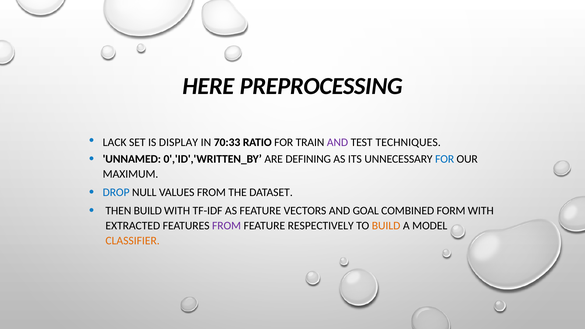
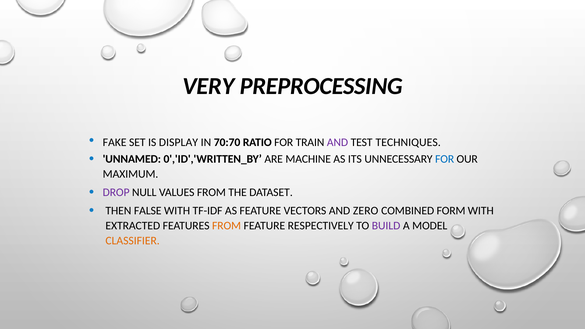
HERE: HERE -> VERY (208, 86)
LACK: LACK -> FAKE (115, 142)
70:33: 70:33 -> 70:70 (227, 142)
DEFINING: DEFINING -> MACHINE (308, 159)
DROP colour: blue -> purple (116, 192)
THEN BUILD: BUILD -> FALSE (148, 211)
GOAL: GOAL -> ZERO (366, 211)
FROM colour: purple -> orange (227, 226)
BUILD colour: orange -> purple (386, 226)
